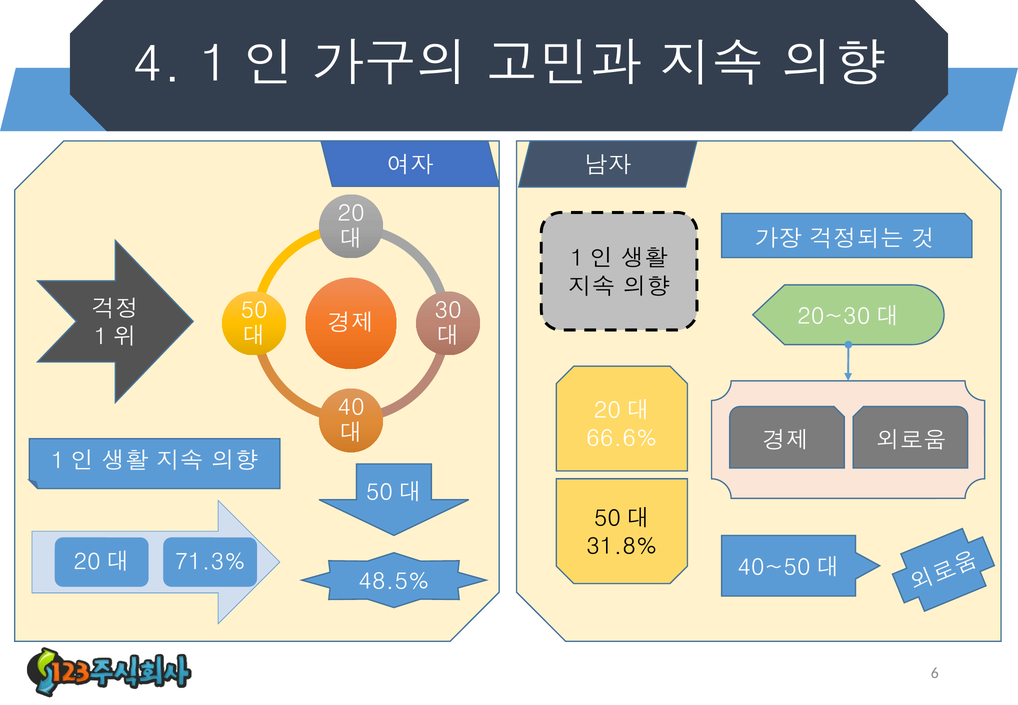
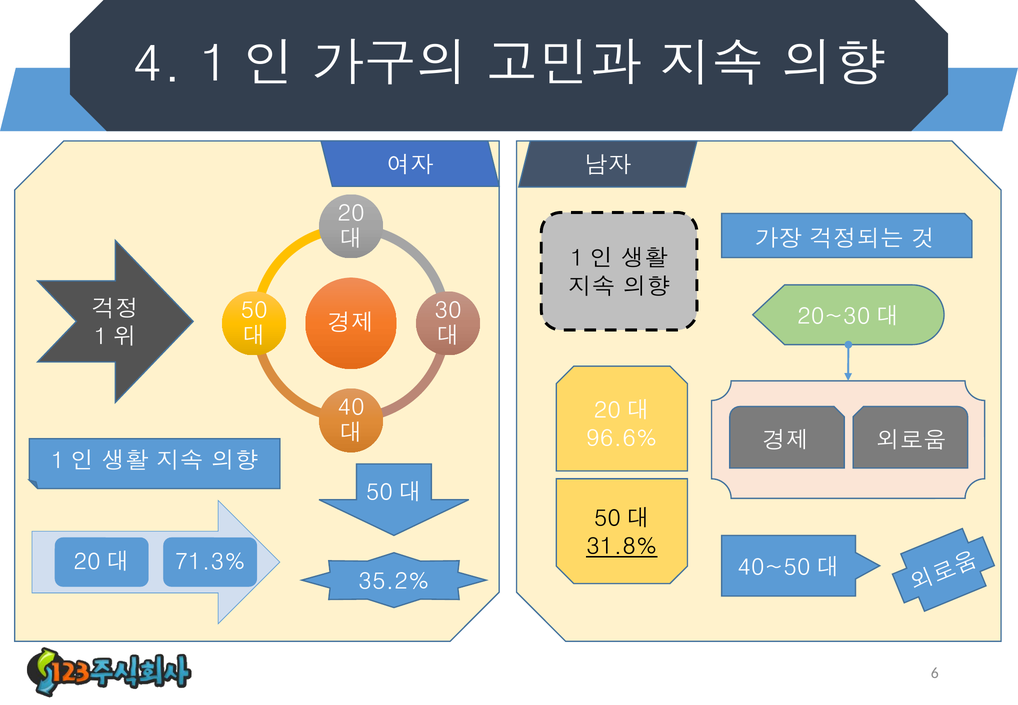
66.6%: 66.6% -> 96.6% (622, 439)
31.8% underline: none -> present (622, 546)
48.5%: 48.5% -> 35.2% (394, 582)
